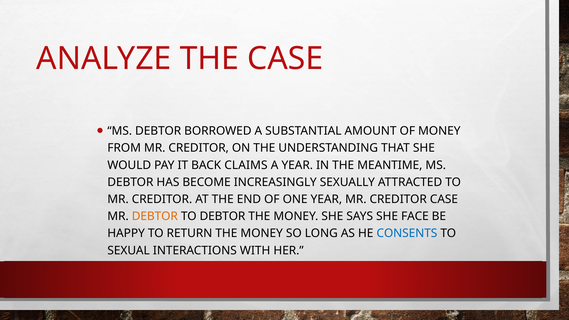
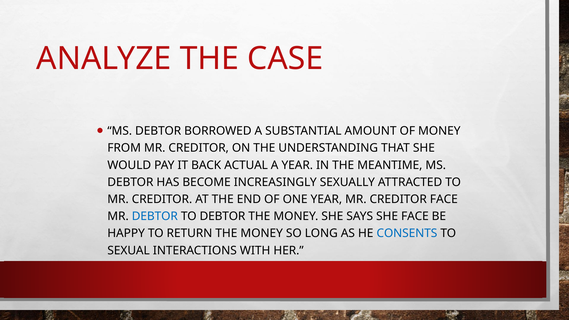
CLAIMS: CLAIMS -> ACTUAL (246, 165)
CREDITOR CASE: CASE -> FACE (444, 199)
DEBTOR colour: orange -> blue (155, 216)
